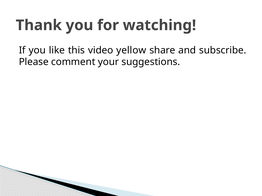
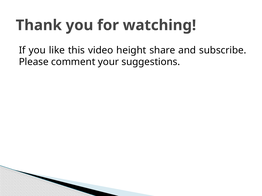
yellow: yellow -> height (131, 50)
